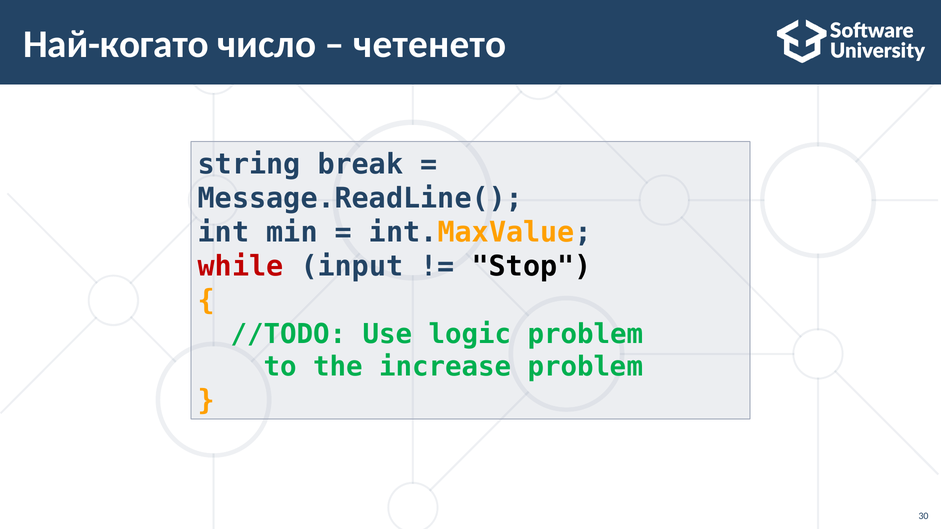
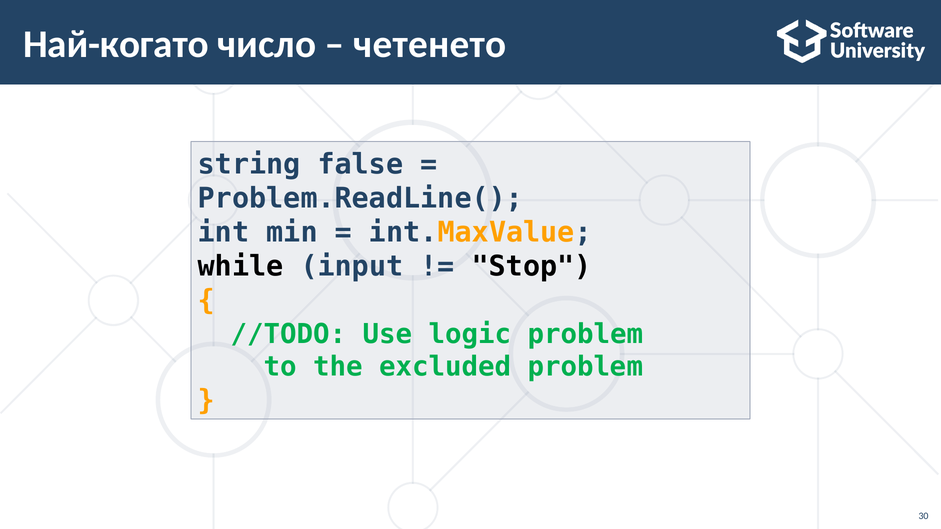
break: break -> false (360, 164)
Message.ReadLine(: Message.ReadLine( -> Problem.ReadLine( (360, 198)
while colour: red -> black (241, 267)
increase: increase -> excluded (445, 367)
